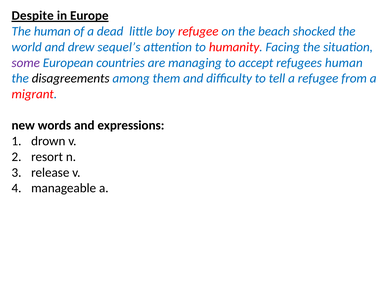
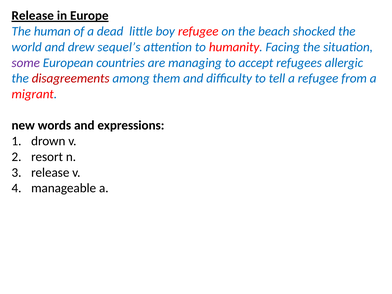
Despite: Despite -> Release (33, 16)
refugees human: human -> allergic (344, 63)
disagreements colour: black -> red (71, 78)
